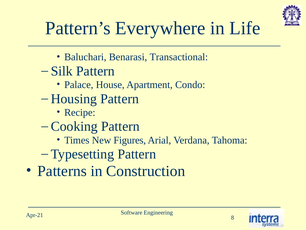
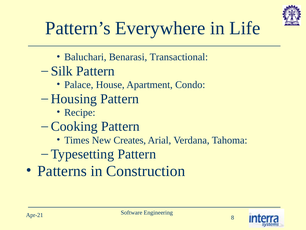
Figures: Figures -> Creates (130, 140)
